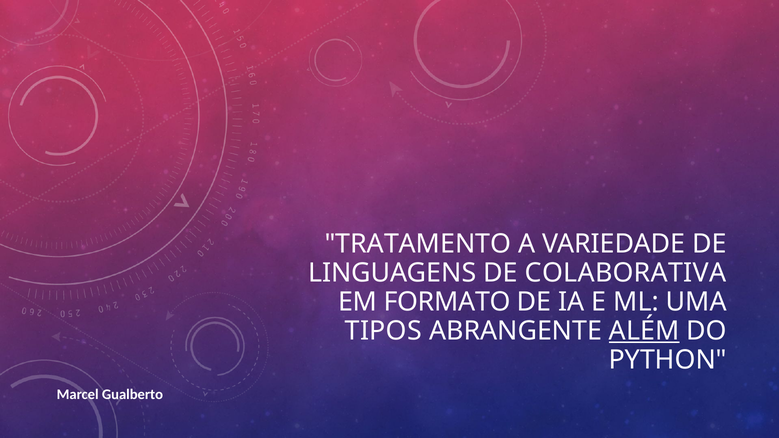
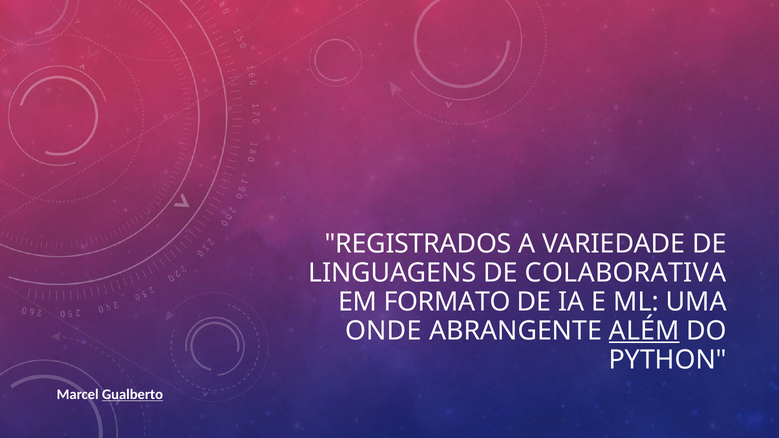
TRATAMENTO: TRATAMENTO -> REGISTRADOS (418, 244)
TIPOS: TIPOS -> ONDE (383, 331)
Gualberto underline: none -> present (132, 395)
